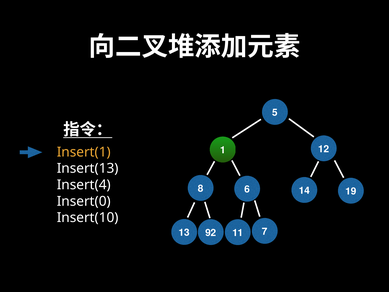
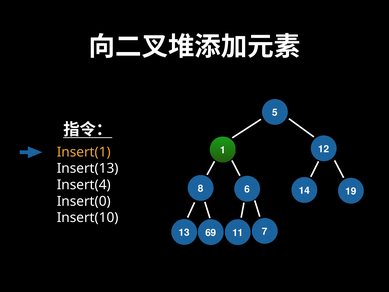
92: 92 -> 69 (211, 233)
